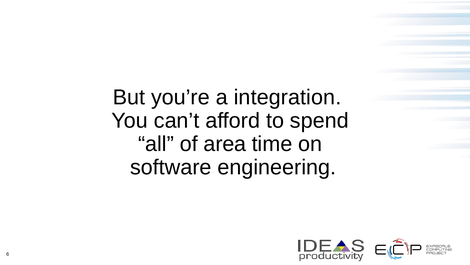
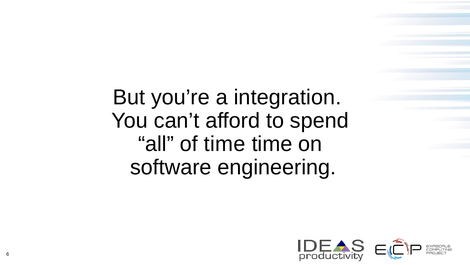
of area: area -> time (225, 144)
